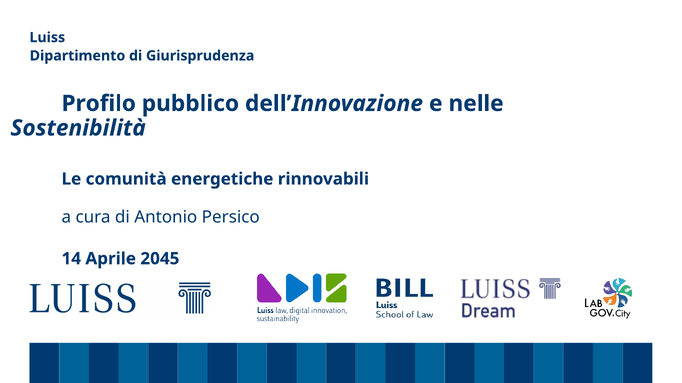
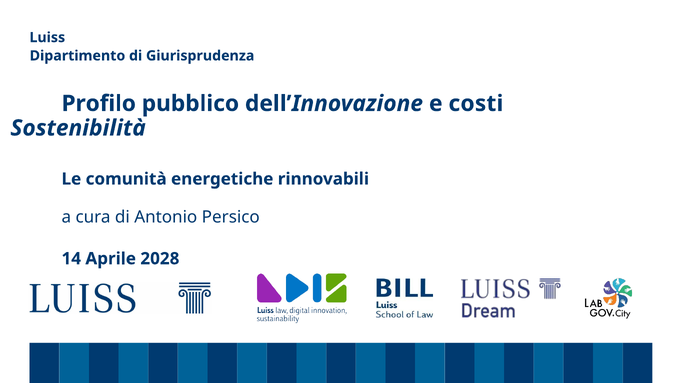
nelle: nelle -> costi (476, 104)
2045: 2045 -> 2028 (160, 259)
